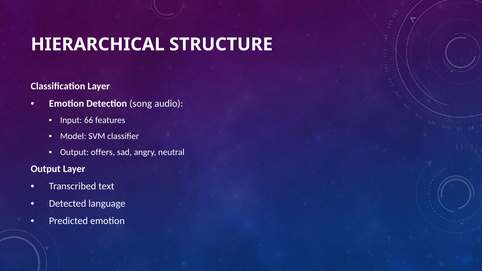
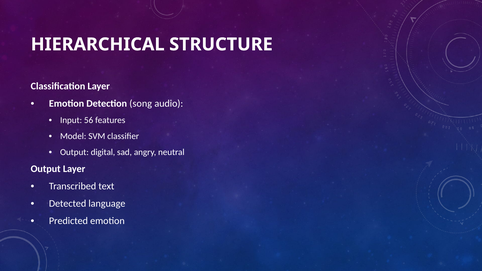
66: 66 -> 56 (89, 120)
offers: offers -> digital (103, 152)
